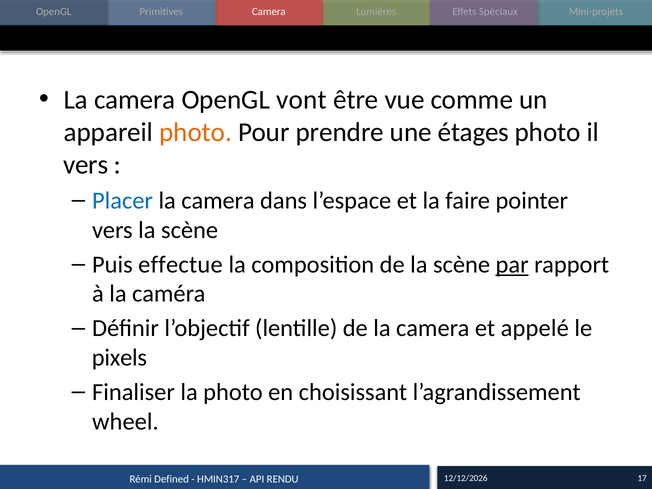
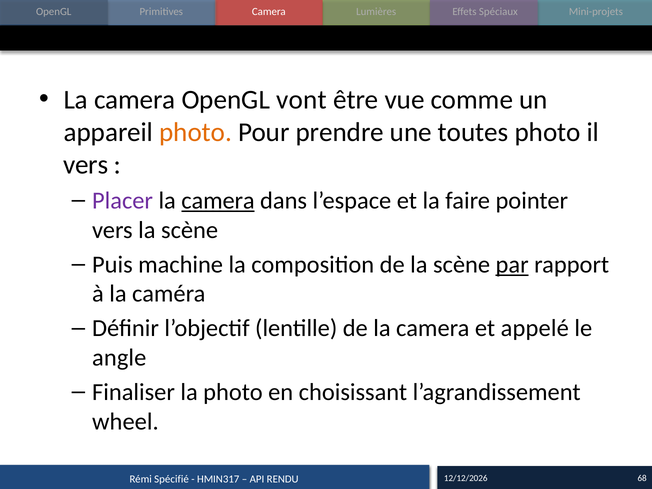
étages: étages -> toutes (473, 132)
Placer colour: blue -> purple (123, 201)
camera underline: none -> present (218, 201)
effectue: effectue -> machine (181, 265)
pixels: pixels -> angle (119, 358)
Defined: Defined -> Spécifié (172, 479)
17: 17 -> 68 (642, 478)
